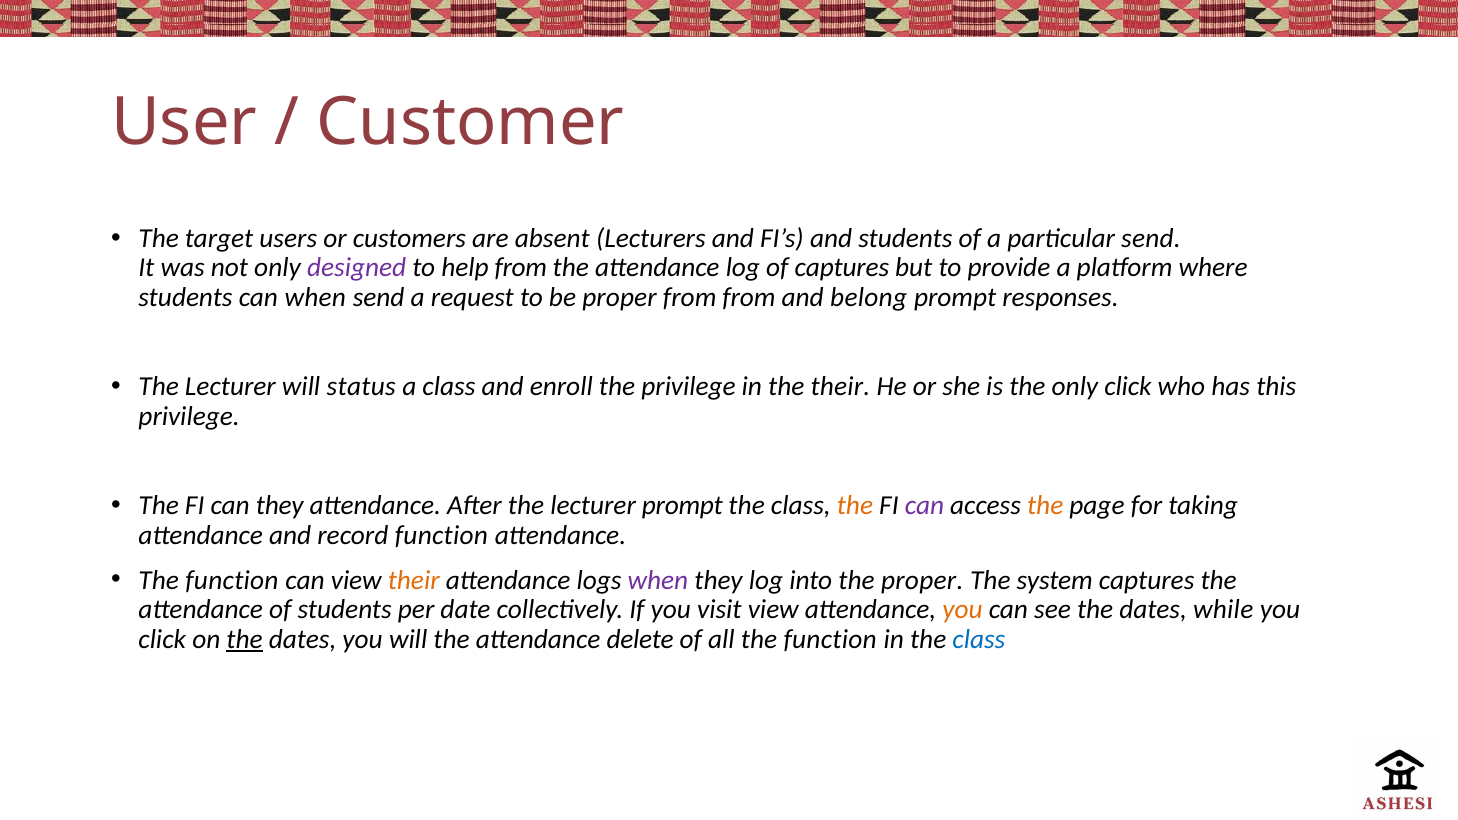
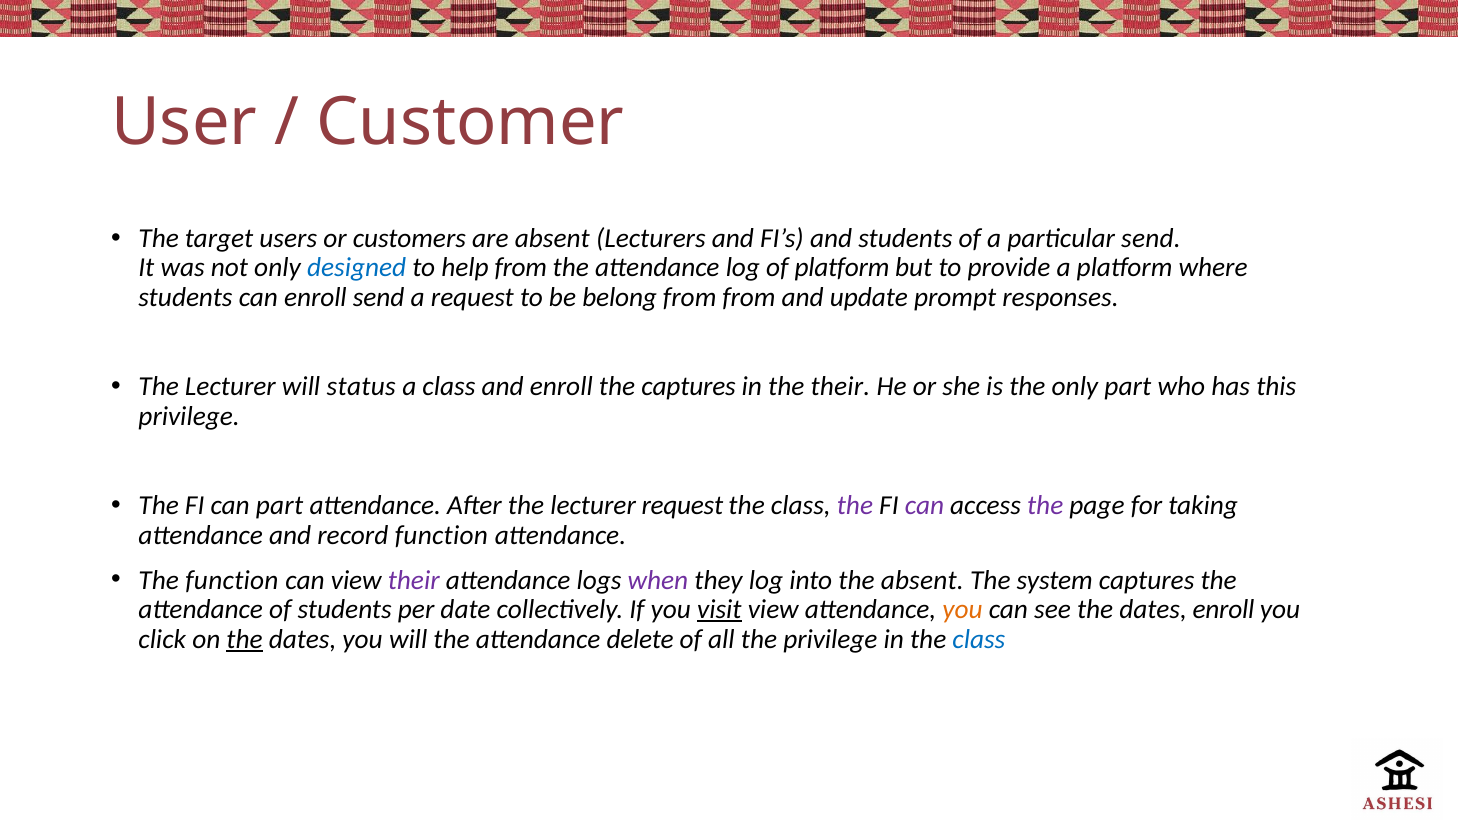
designed colour: purple -> blue (357, 268)
of captures: captures -> platform (842, 268)
can when: when -> enroll (315, 297)
be proper: proper -> belong (620, 297)
belong: belong -> update (869, 297)
the privilege: privilege -> captures (689, 387)
only click: click -> part (1128, 387)
can they: they -> part (280, 506)
lecturer prompt: prompt -> request (682, 506)
the colour: orange -> purple (855, 506)
the colour: orange -> purple (1045, 506)
their colour: orange -> purple (414, 580)
the proper: proper -> absent (922, 580)
visit underline: none -> present (719, 610)
dates while: while -> enroll (1223, 610)
all the function: function -> privilege (830, 639)
